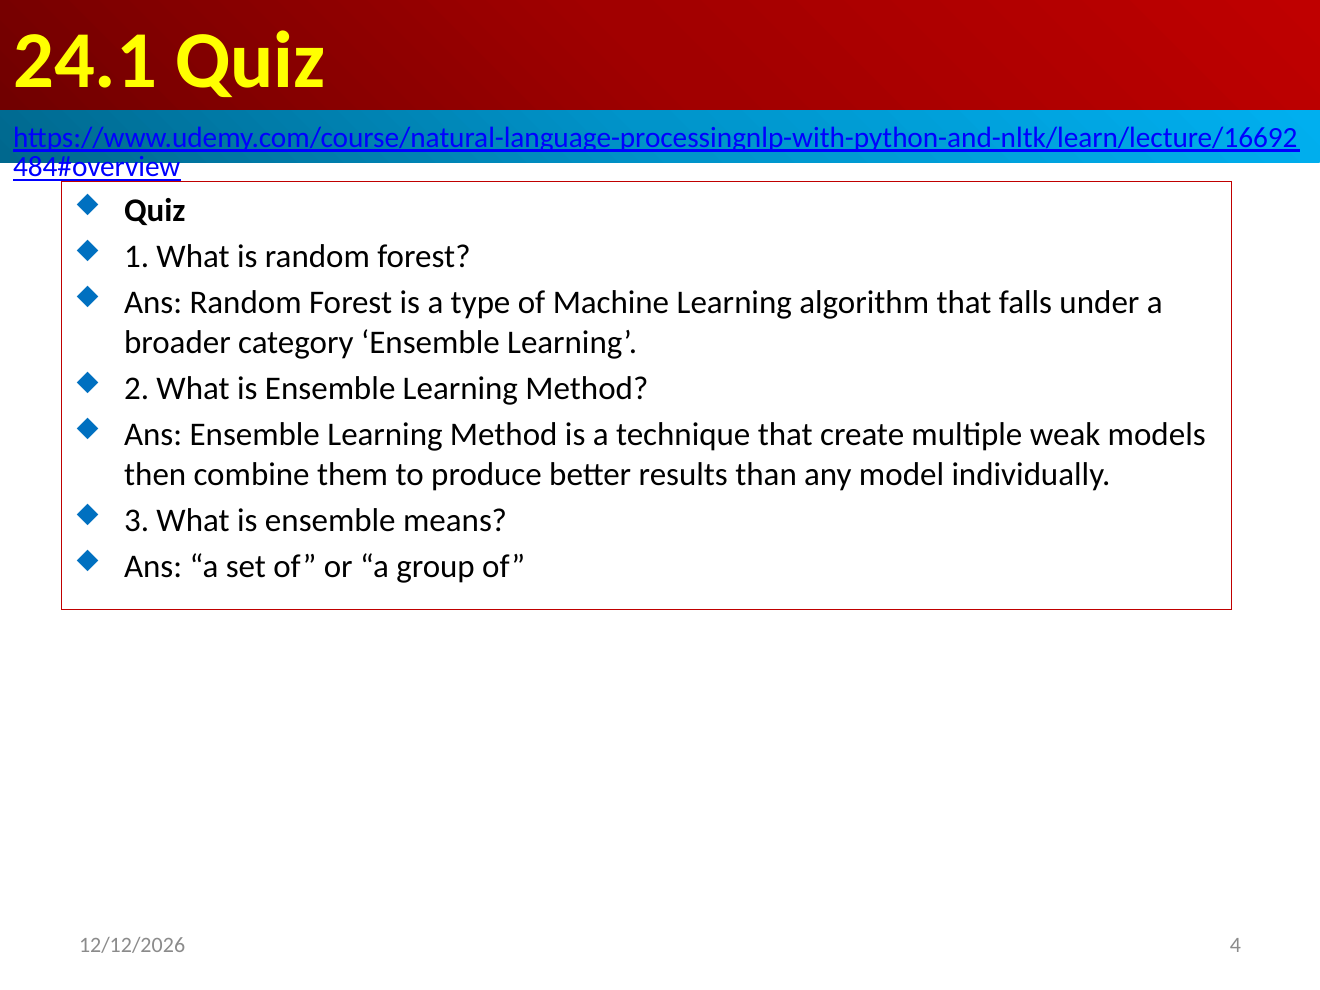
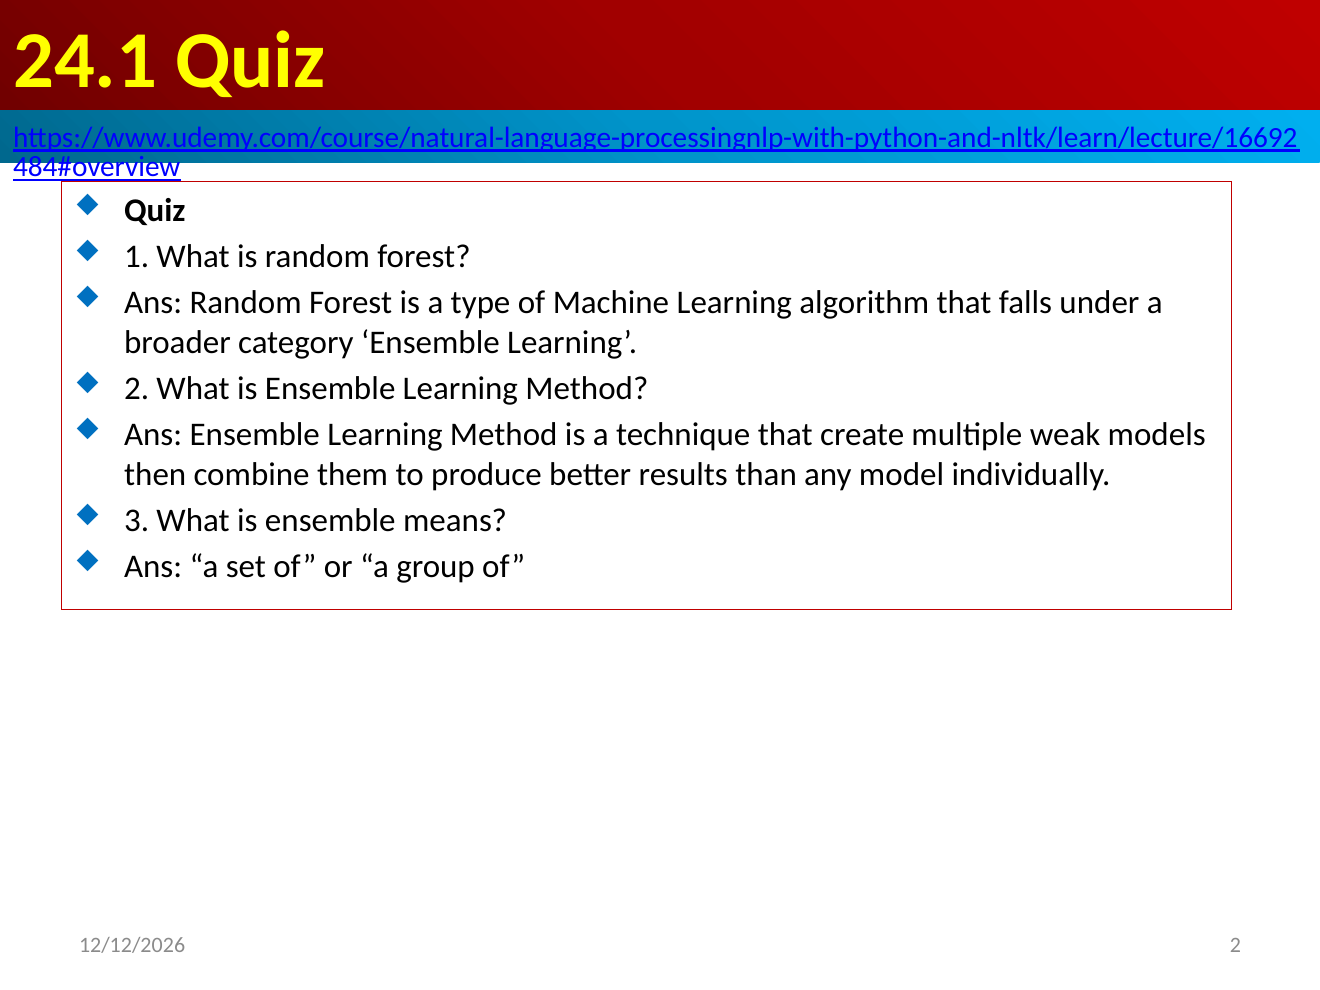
4: 4 -> 2 (1235, 945)
